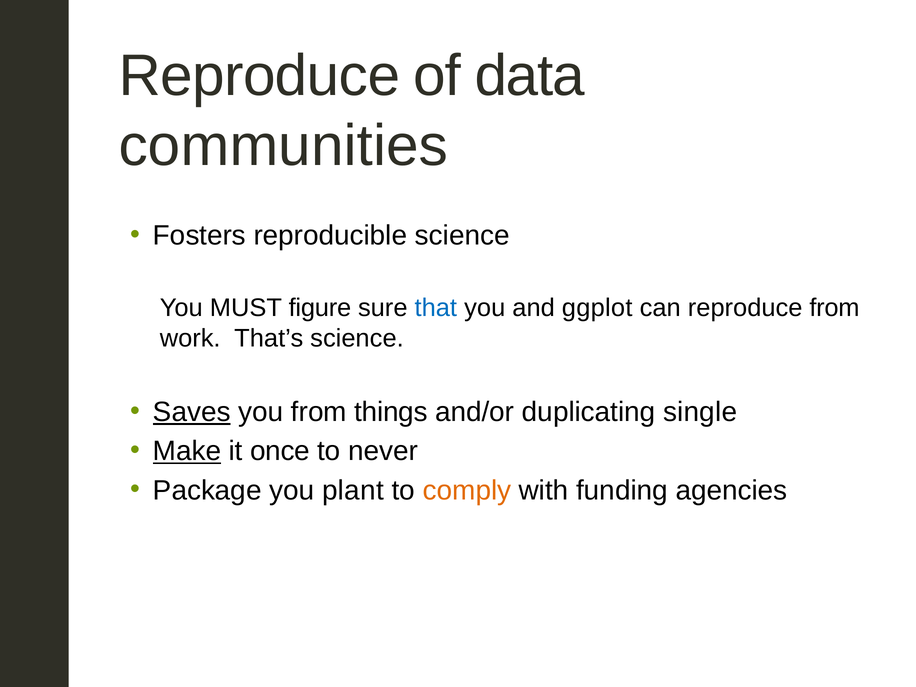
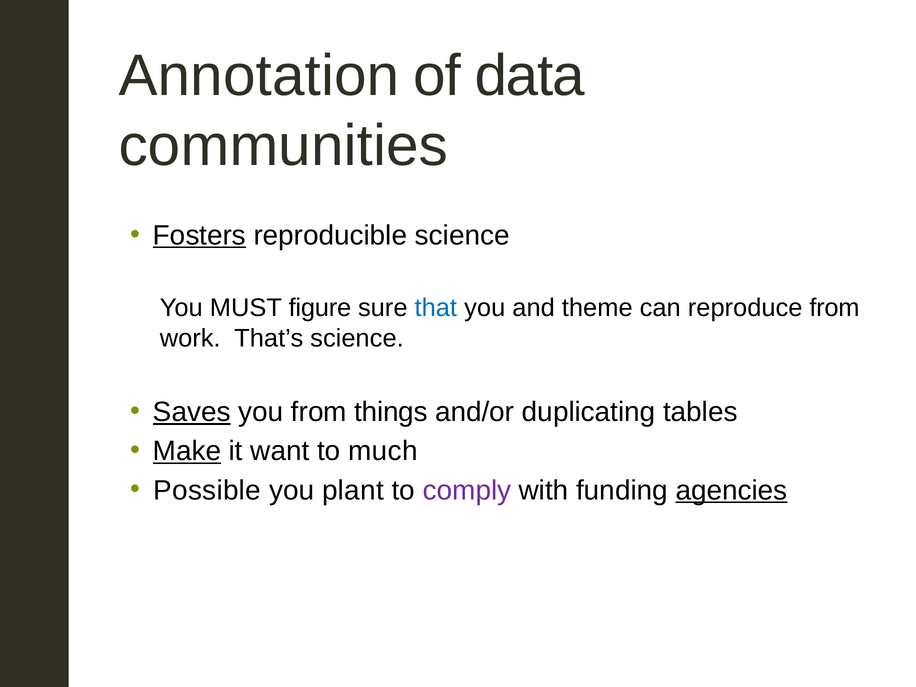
Reproduce: Reproduce -> Annotation (259, 76)
Fosters underline: none -> present (199, 235)
ggplot: ggplot -> theme (597, 308)
single: single -> tables (700, 412)
once: once -> want (280, 451)
never: never -> much (383, 451)
Package: Package -> Possible (207, 490)
comply colour: orange -> purple (467, 490)
agencies underline: none -> present (731, 490)
